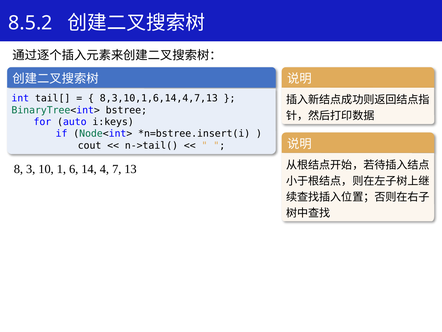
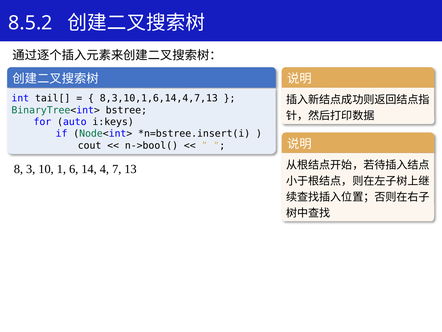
n->tail(: n->tail( -> n->bool( (151, 145)
